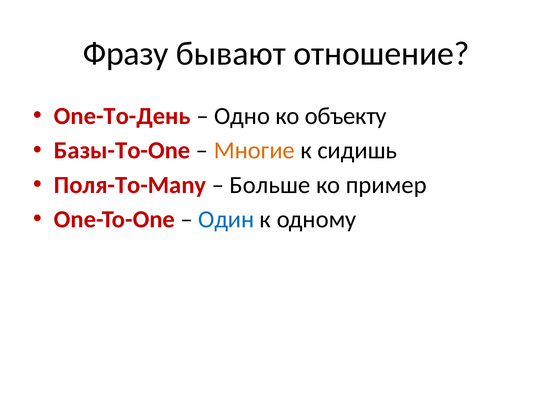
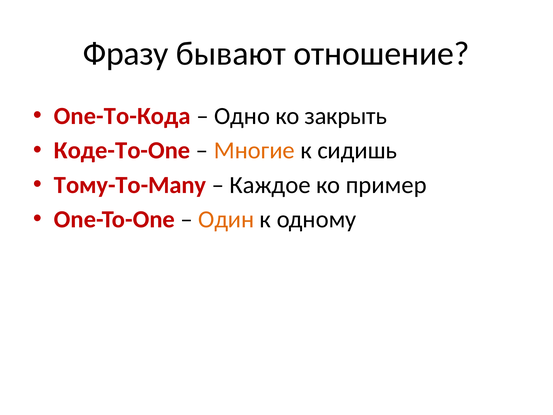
One-To-День: One-To-День -> One-To-Кода (122, 116)
объекту: объекту -> закрыть (346, 116)
Базы-To-One: Базы-To-One -> Коде-To-One (122, 150)
Поля-To-Many: Поля-To-Many -> Тому-To-Many (130, 185)
Больше: Больше -> Каждое (270, 185)
Один colour: blue -> orange (226, 219)
